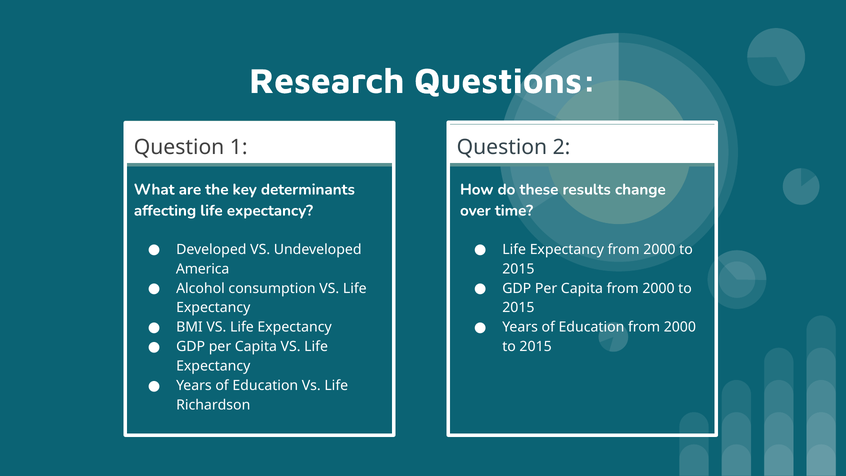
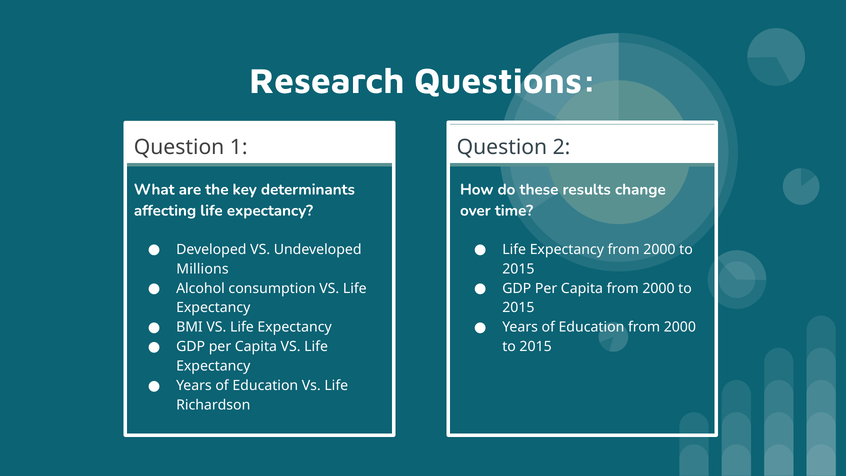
America: America -> Millions (203, 269)
